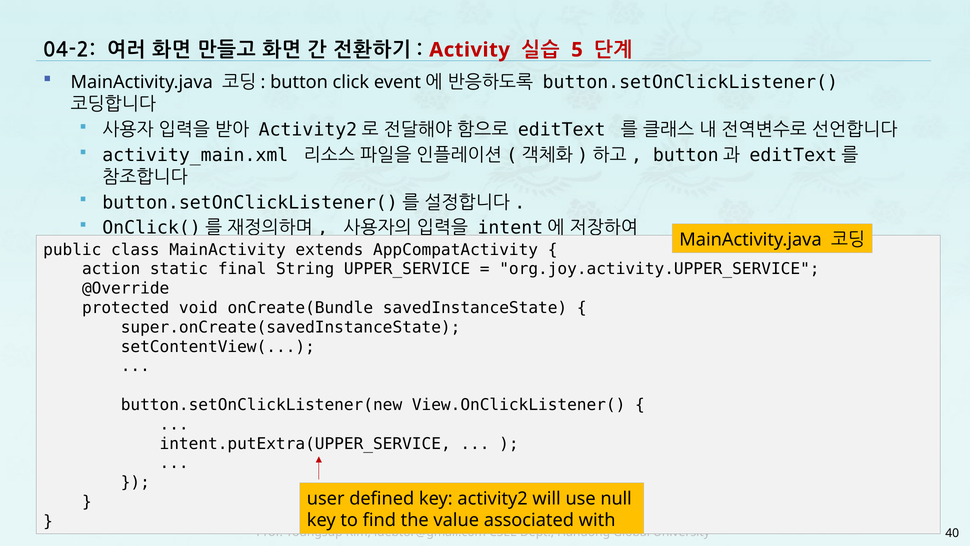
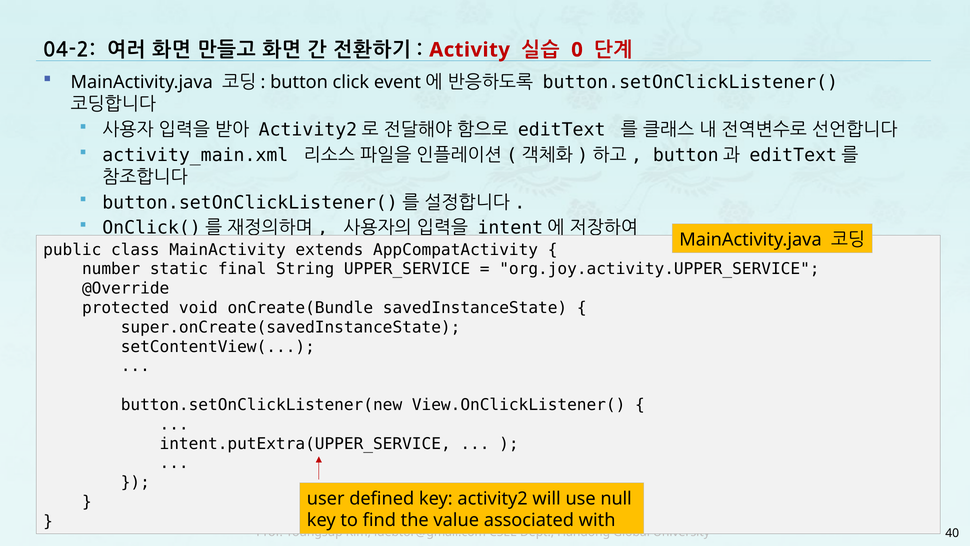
5: 5 -> 0 (577, 50)
action: action -> number (111, 269)
